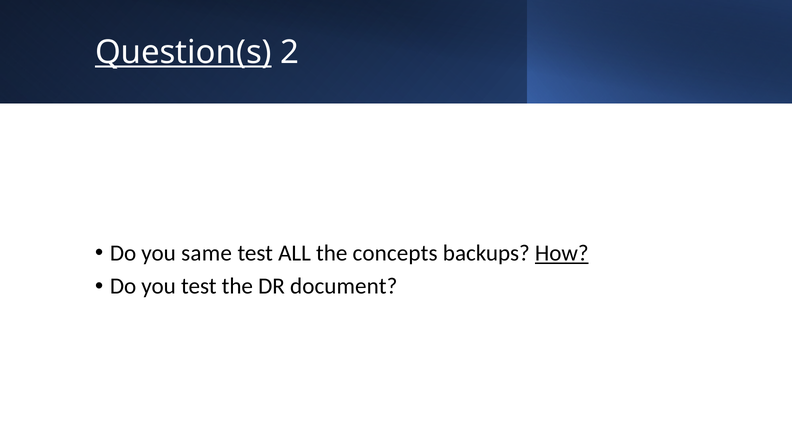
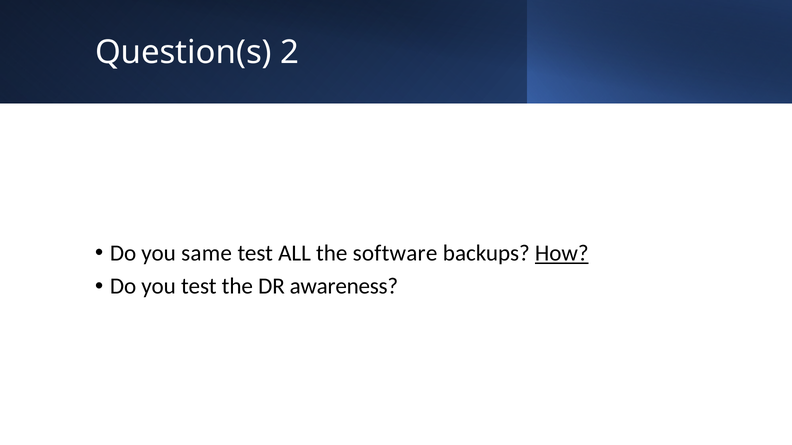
Question(s underline: present -> none (183, 52)
concepts: concepts -> software (395, 253)
document: document -> awareness (344, 287)
